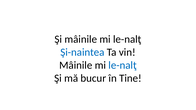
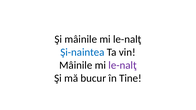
le-nalţ colour: blue -> purple (123, 65)
